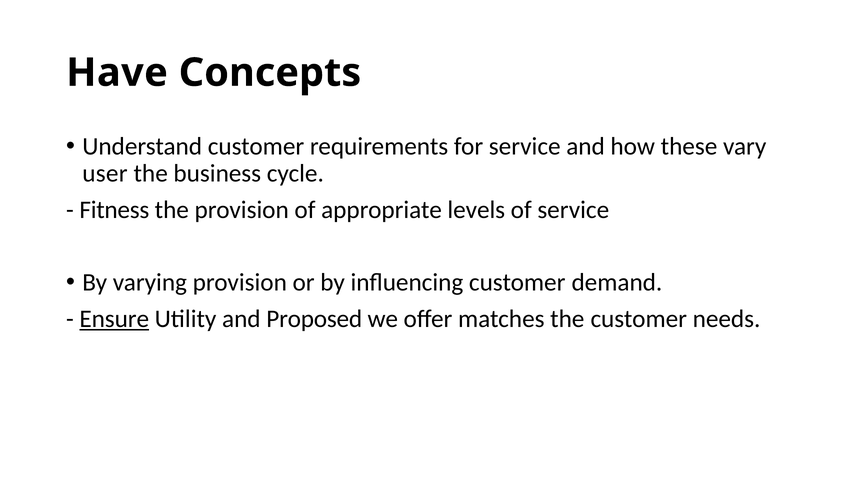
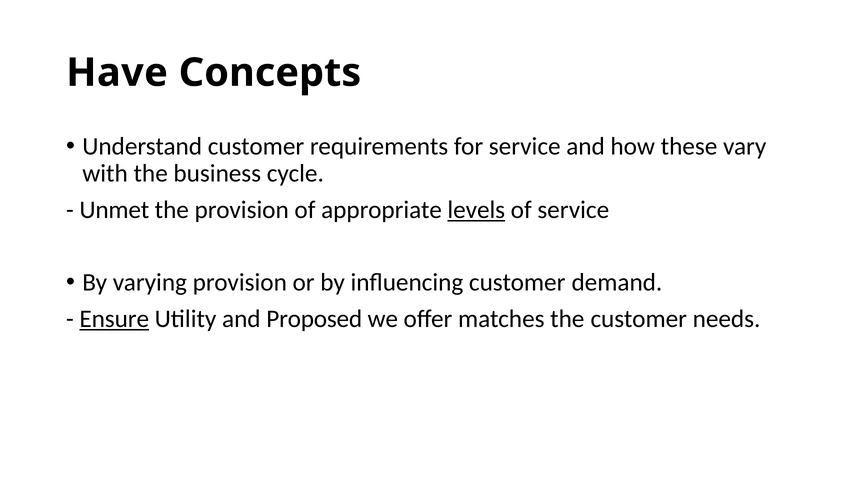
user: user -> with (105, 174)
Fitness: Fitness -> Unmet (114, 210)
levels underline: none -> present (476, 210)
